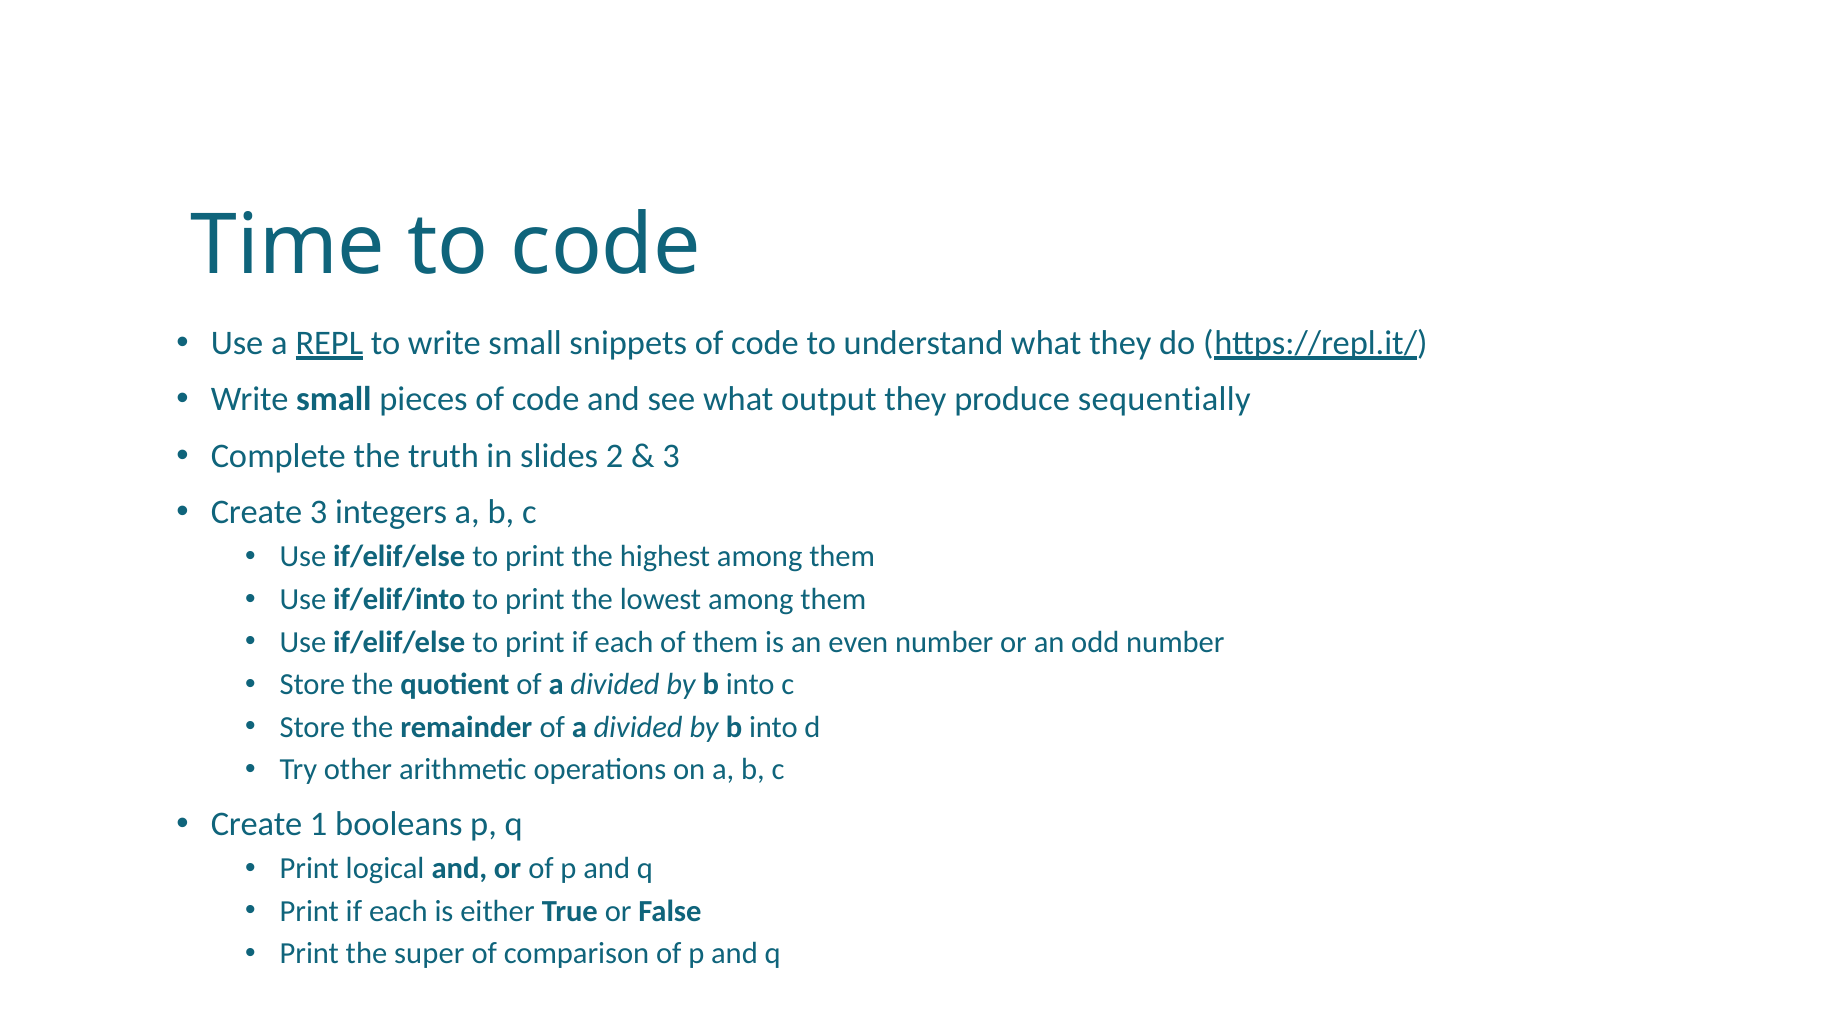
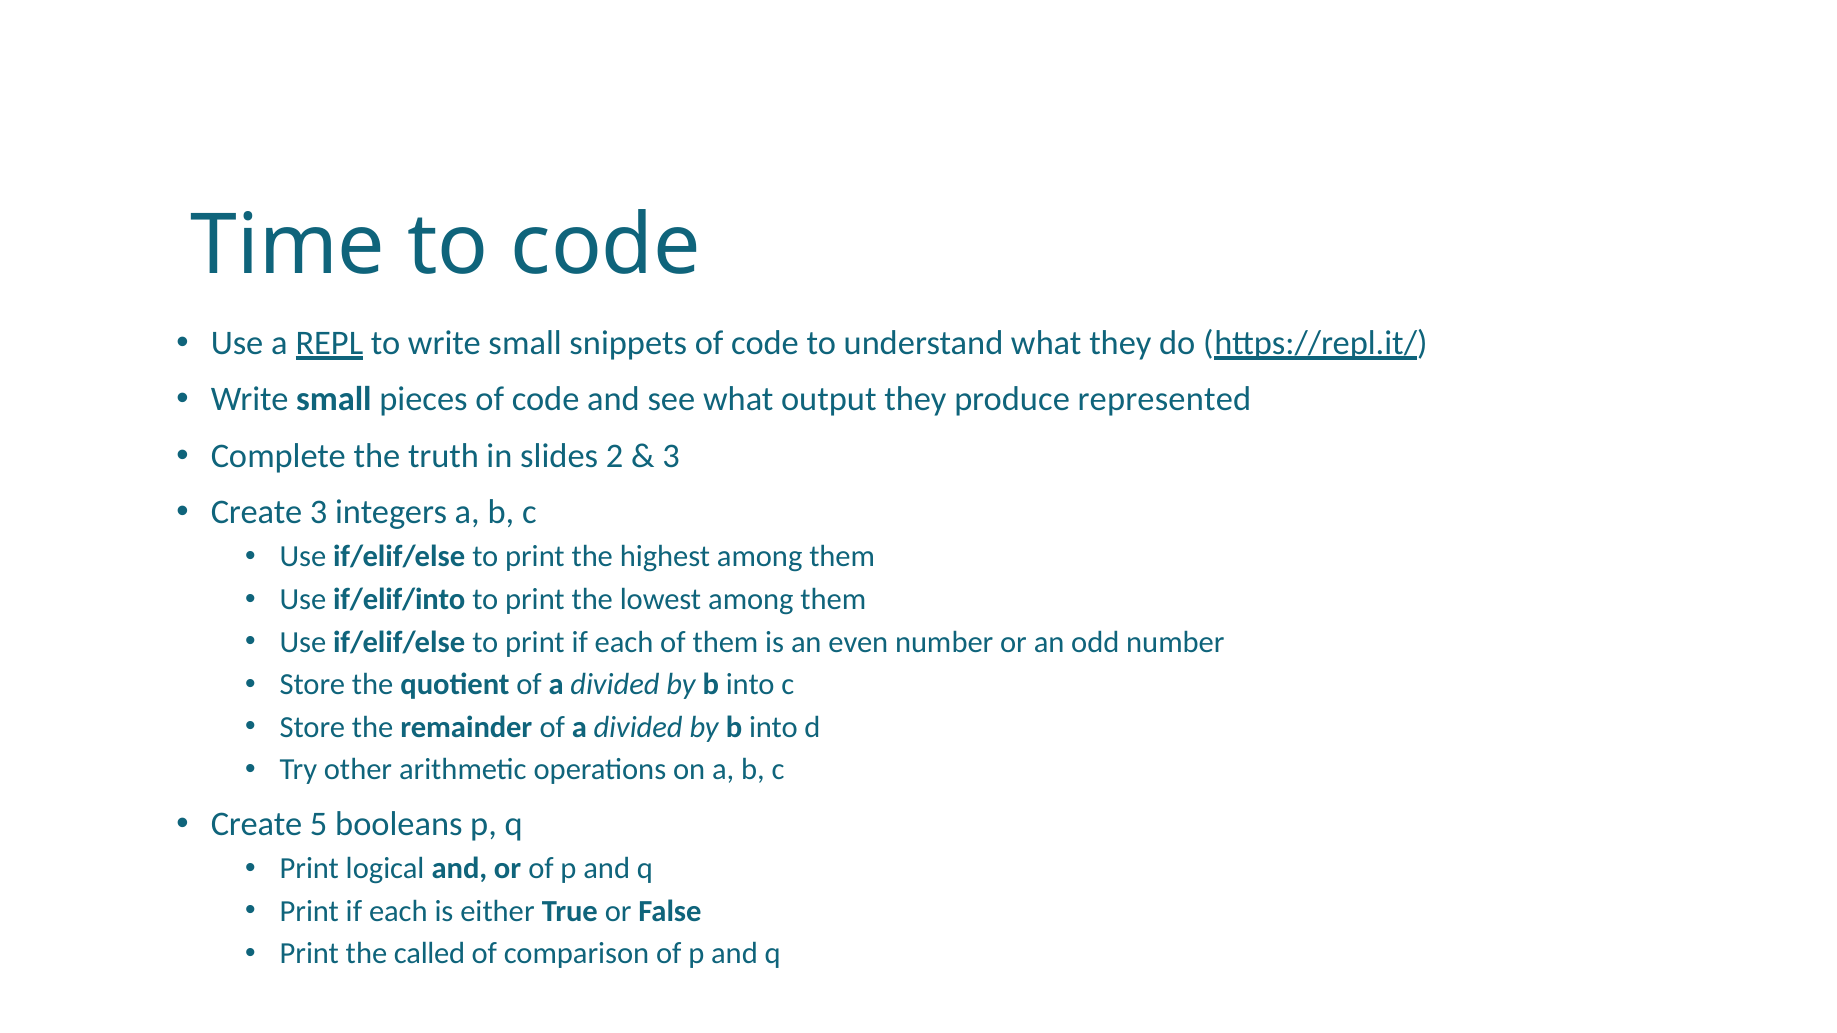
sequentially: sequentially -> represented (1164, 400)
1: 1 -> 5 (319, 824)
super: super -> called (429, 954)
